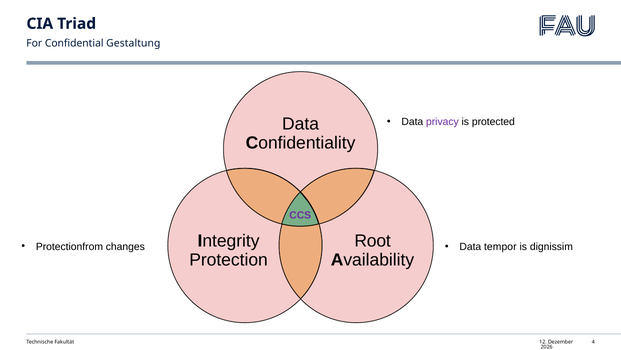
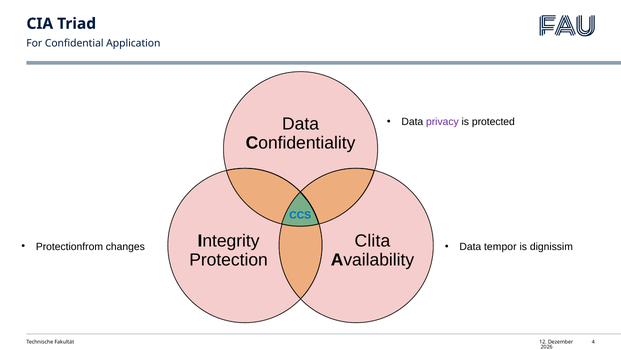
Gestaltung: Gestaltung -> Application (133, 43)
CCS colour: purple -> blue (300, 215)
Root: Root -> Clita (372, 241)
